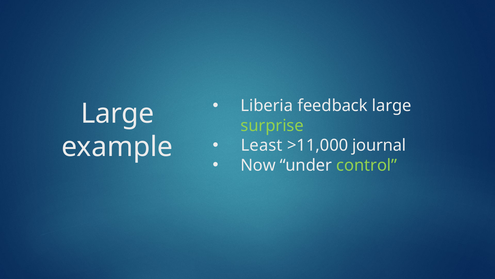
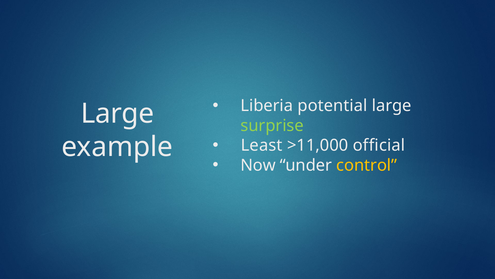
feedback: feedback -> potential (332, 106)
journal: journal -> official (379, 145)
control colour: light green -> yellow (367, 165)
